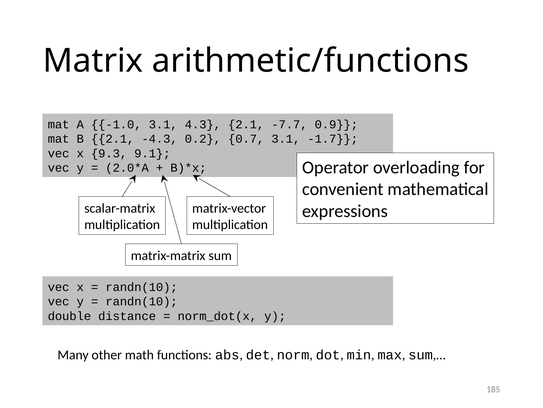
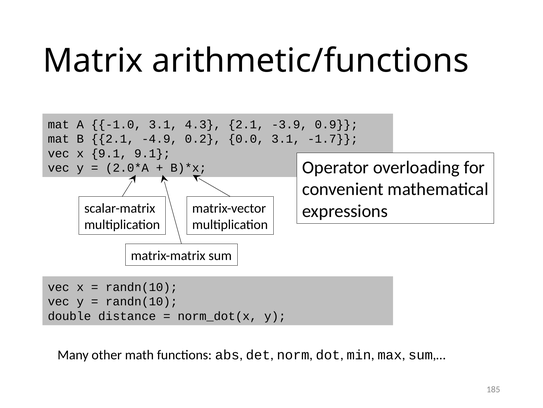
-7.7: -7.7 -> -3.9 (289, 124)
-4.3: -4.3 -> -4.9 (160, 139)
0.7: 0.7 -> 0.0 (246, 139)
x 9.3: 9.3 -> 9.1 (109, 153)
